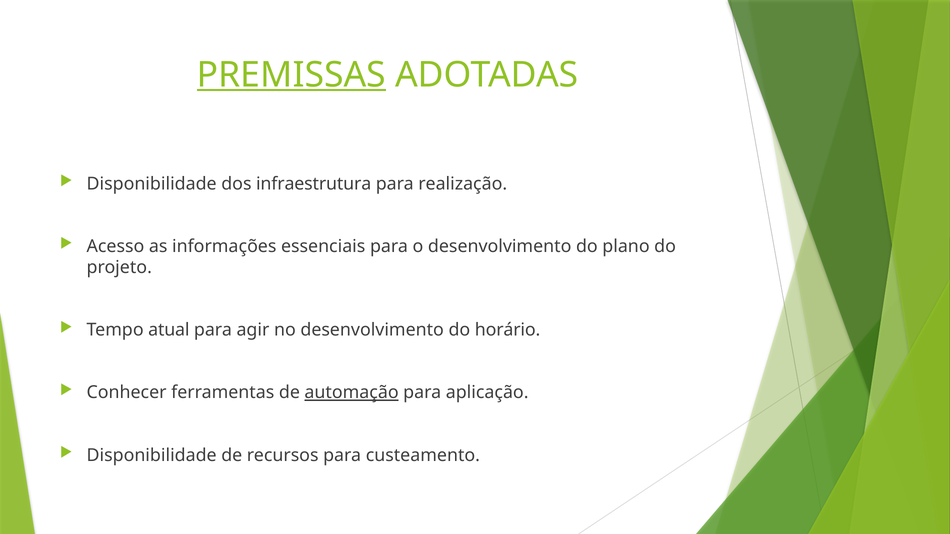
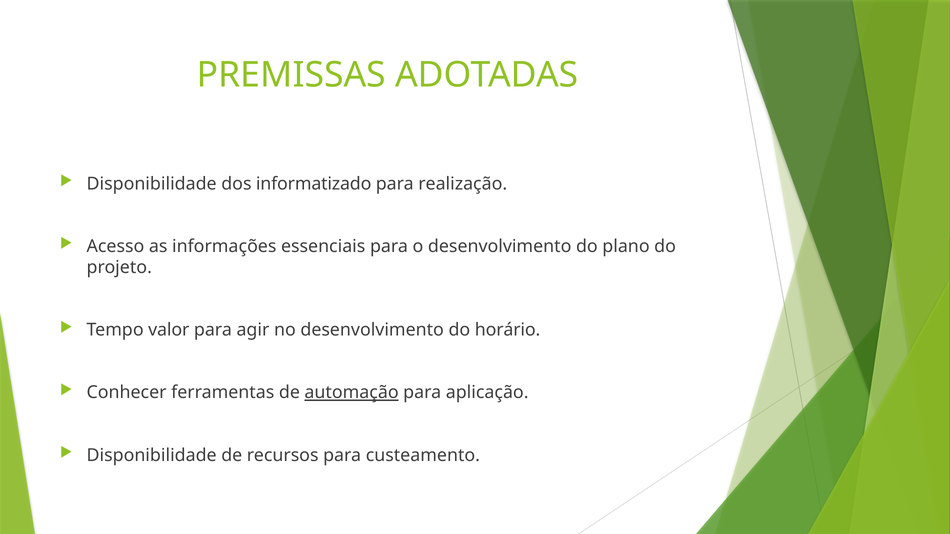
PREMISSAS underline: present -> none (291, 75)
infraestrutura: infraestrutura -> informatizado (314, 184)
atual: atual -> valor (169, 330)
